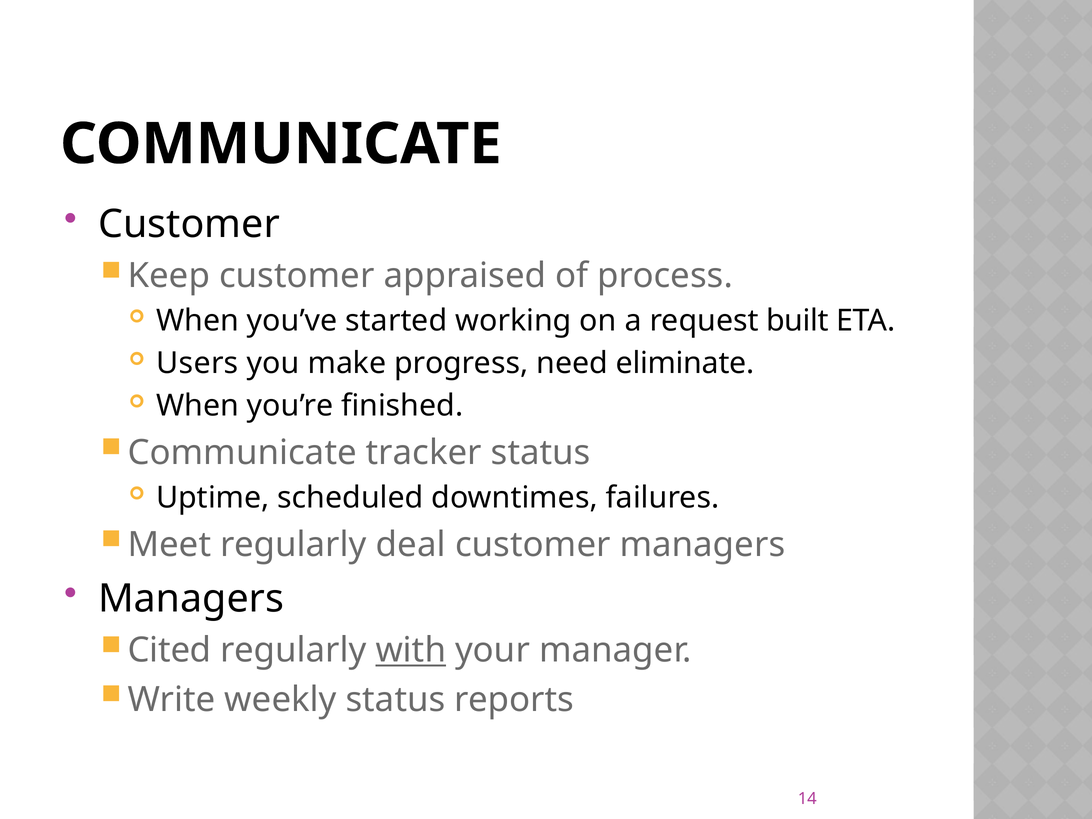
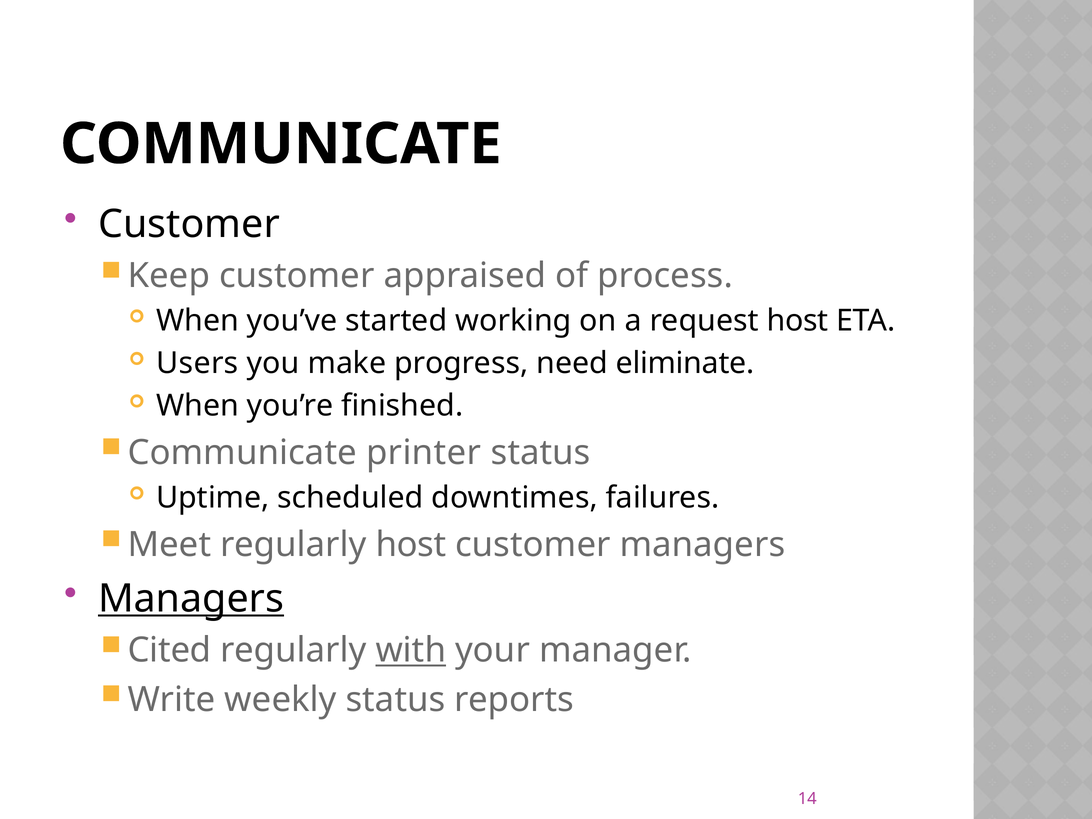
request built: built -> host (797, 321)
tracker: tracker -> printer (424, 453)
regularly deal: deal -> host (411, 545)
Managers underline: none -> present (191, 599)
